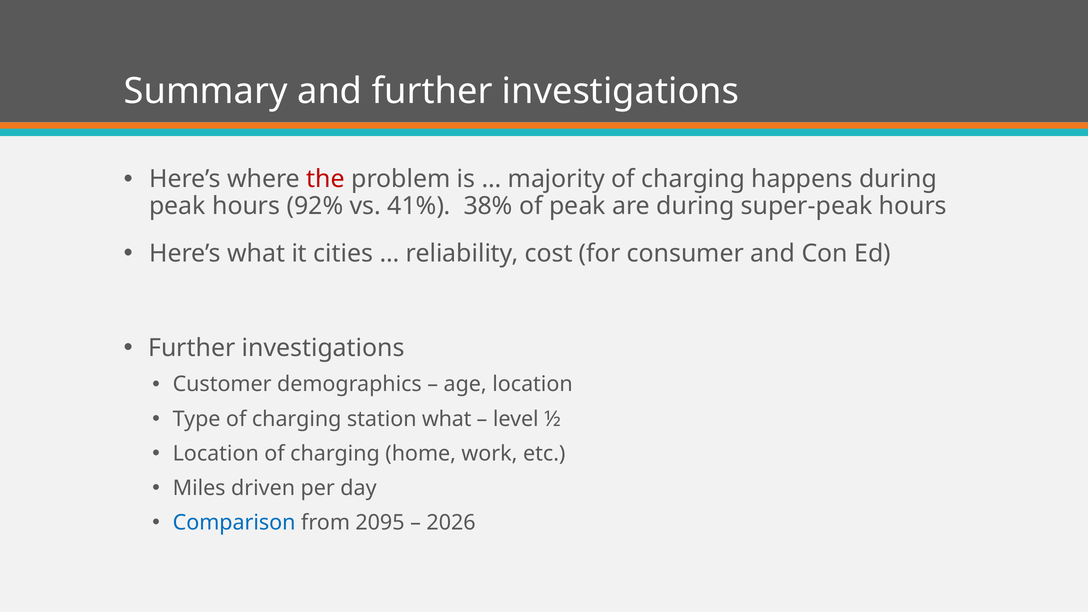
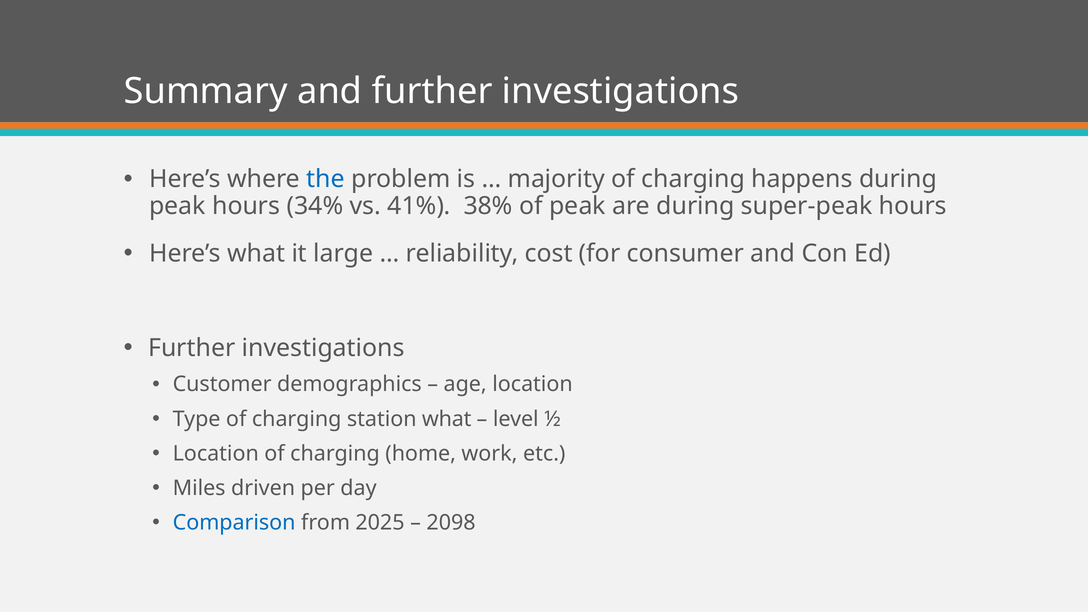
the colour: red -> blue (326, 179)
92%: 92% -> 34% (315, 206)
cities: cities -> large (343, 253)
2095: 2095 -> 2025 (380, 523)
2026: 2026 -> 2098 (451, 523)
